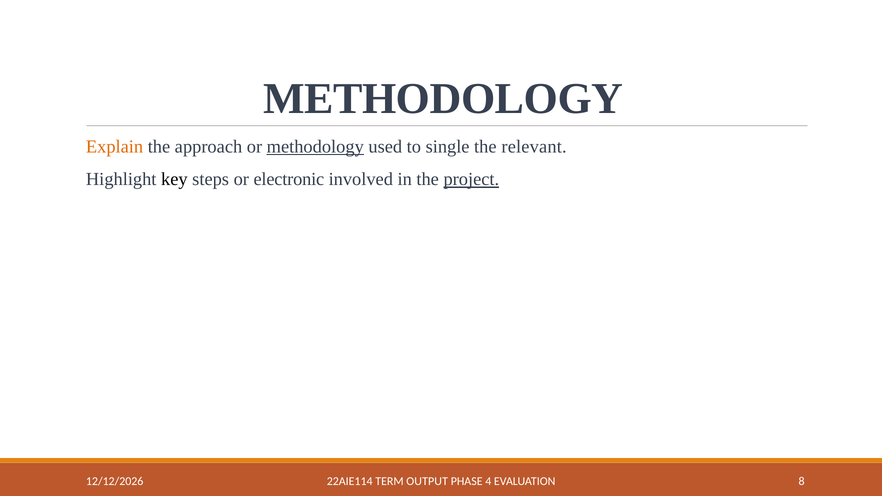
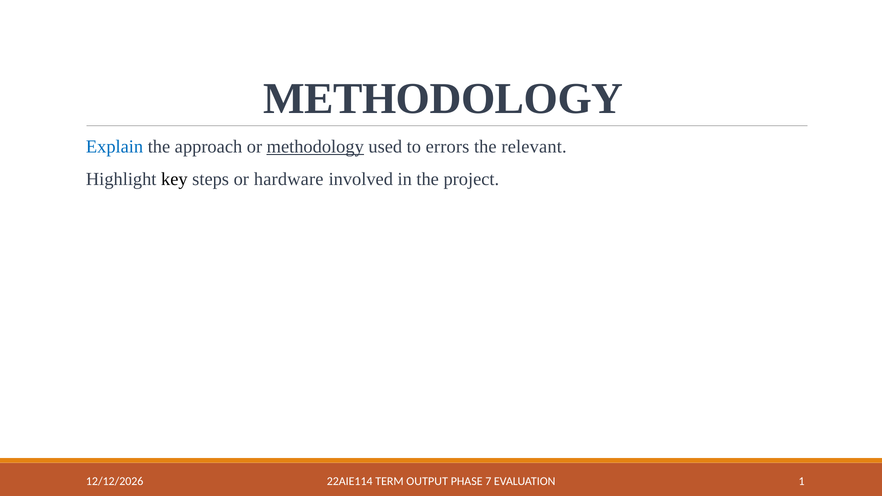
Explain colour: orange -> blue (115, 147)
single: single -> errors (448, 147)
electronic: electronic -> hardware (289, 179)
project underline: present -> none (471, 179)
4: 4 -> 7 (488, 481)
8: 8 -> 1 (802, 481)
